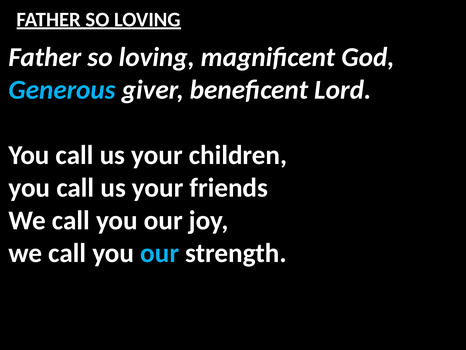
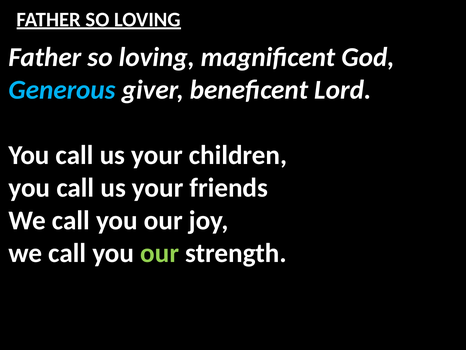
our colour: light blue -> light green (160, 253)
